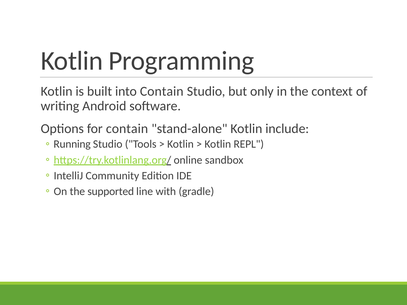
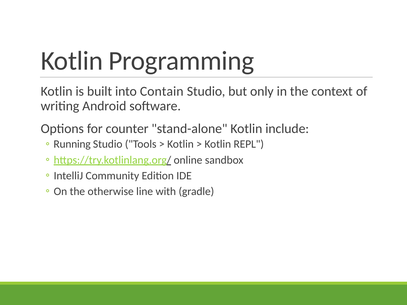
for contain: contain -> counter (127, 129)
supported: supported -> otherwise (111, 191)
